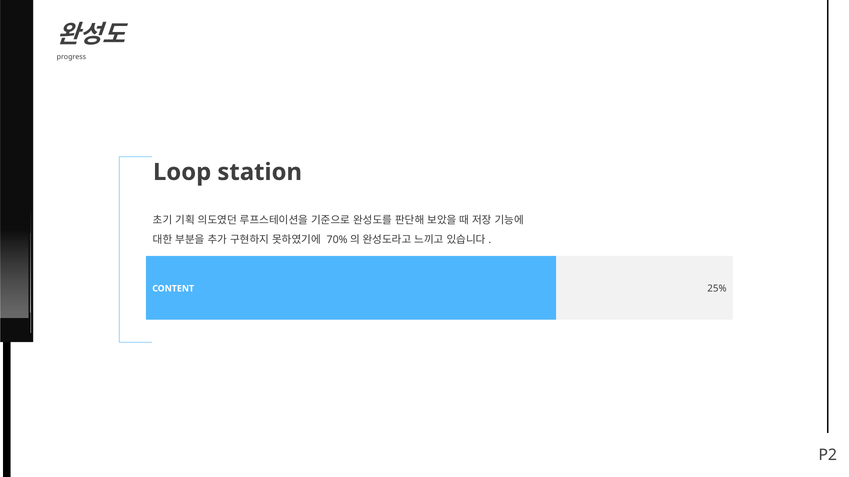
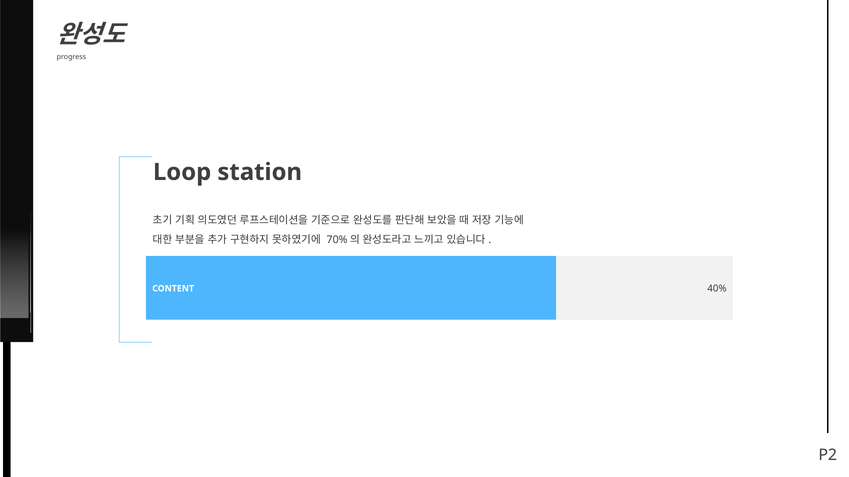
25%: 25% -> 40% (717, 289)
